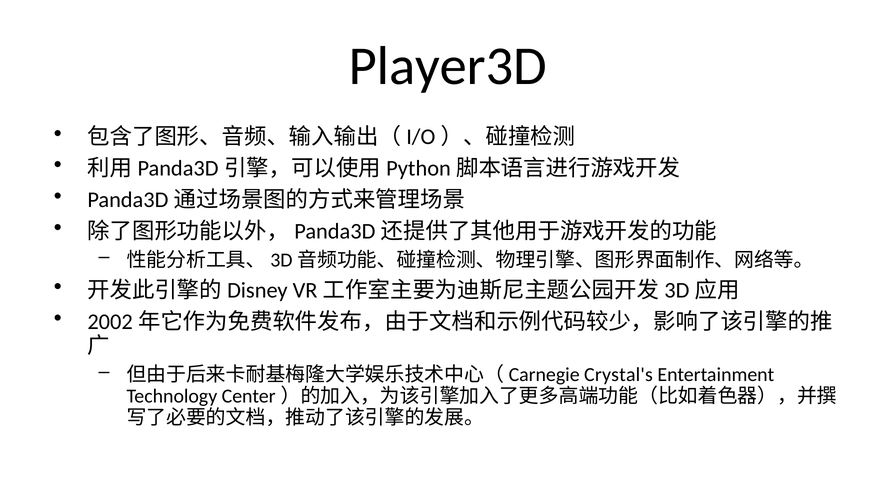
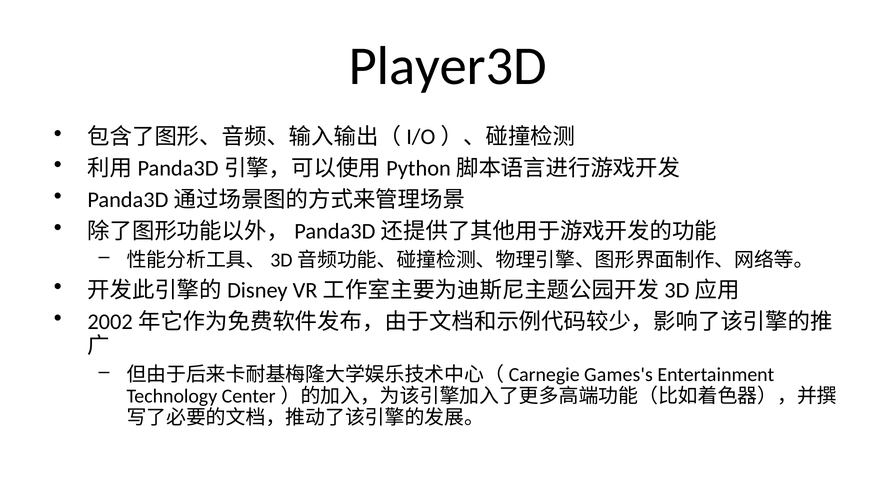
Crystal's: Crystal's -> Games's (618, 375)
